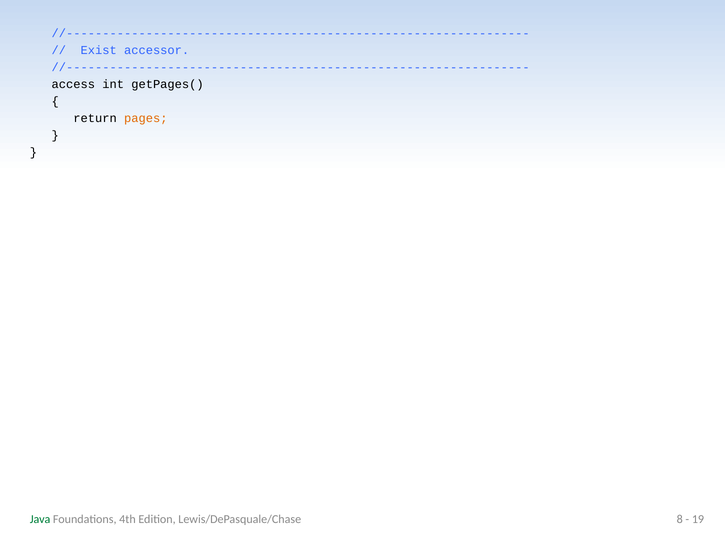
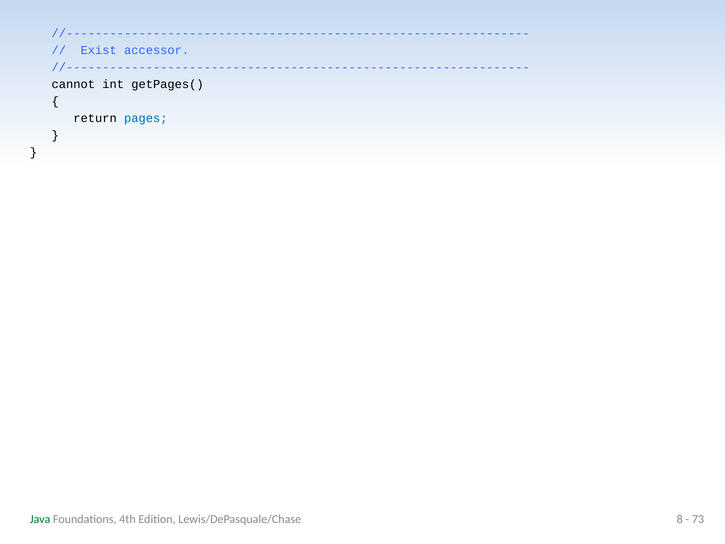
access: access -> cannot (73, 84)
pages colour: orange -> blue (146, 118)
19: 19 -> 73 (698, 519)
